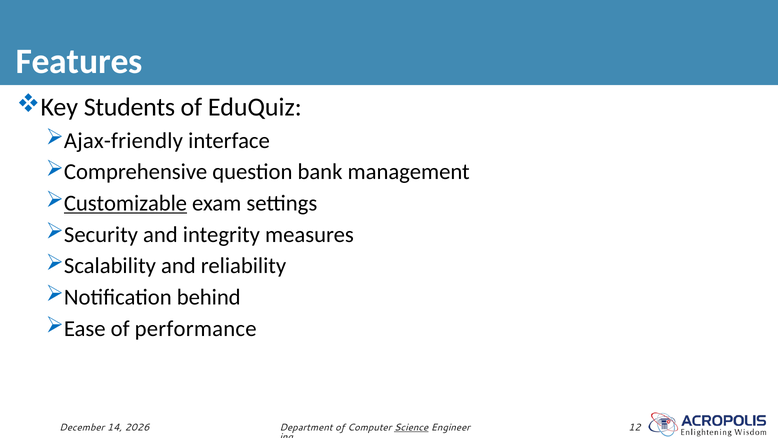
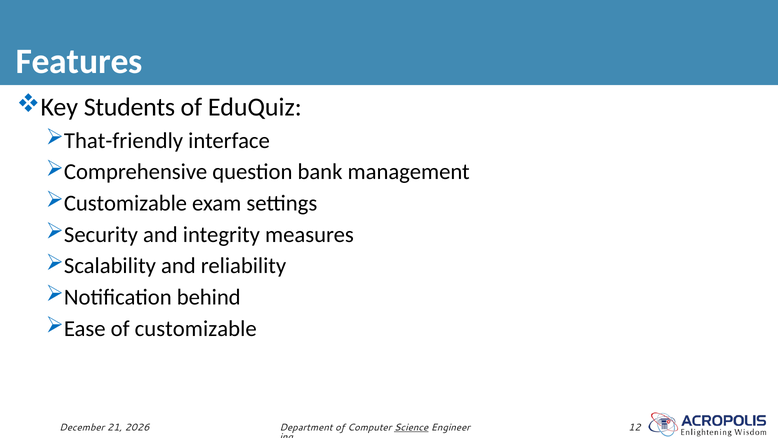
Ajax-friendly: Ajax-friendly -> That-friendly (124, 140)
Customizable underline: present -> none (126, 203)
of performance: performance -> customizable (196, 328)
14: 14 -> 21 (115, 427)
